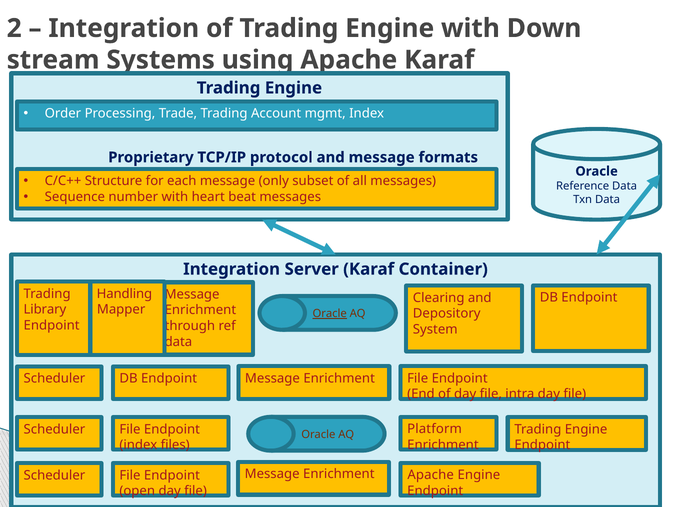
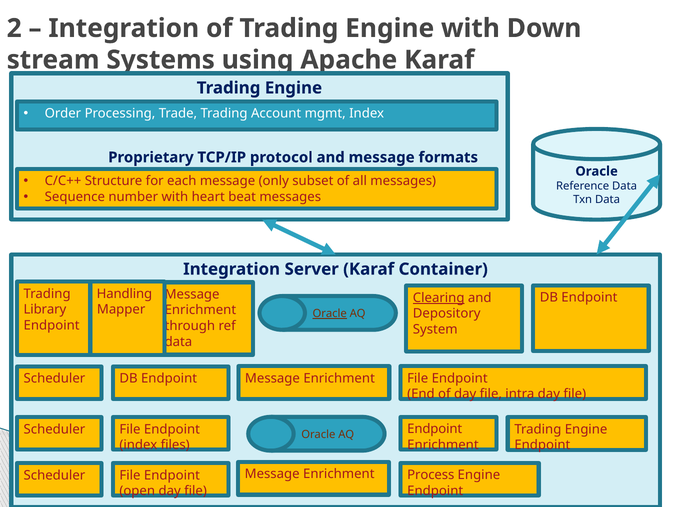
Clearing underline: none -> present (439, 298)
Platform: Platform -> Endpoint (435, 430)
Enrichment Apache: Apache -> Process (431, 476)
